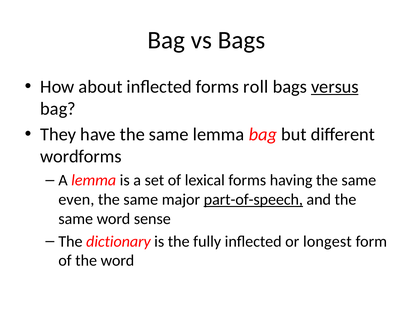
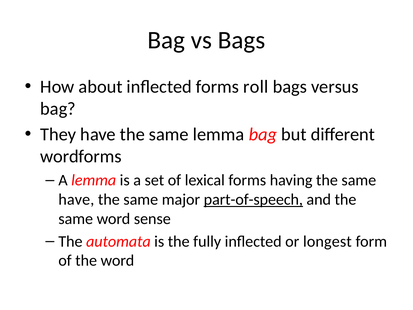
versus underline: present -> none (335, 87)
even: even -> have (76, 199)
dictionary: dictionary -> automata (118, 241)
